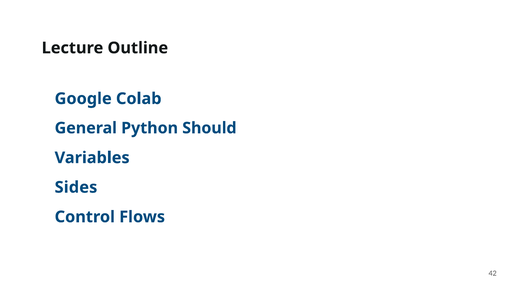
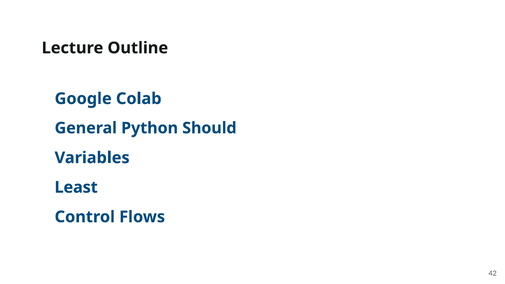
Sides: Sides -> Least (76, 187)
